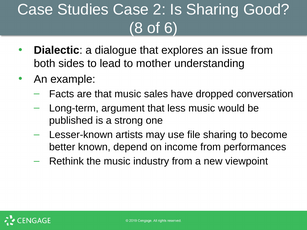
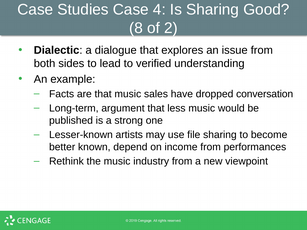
2: 2 -> 4 (159, 10)
6: 6 -> 2 (171, 28)
mother: mother -> verified (154, 64)
